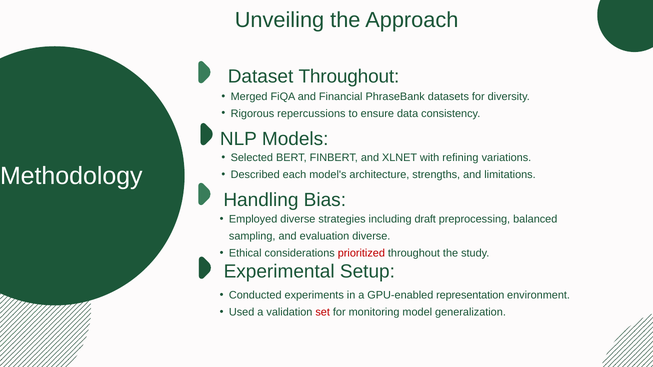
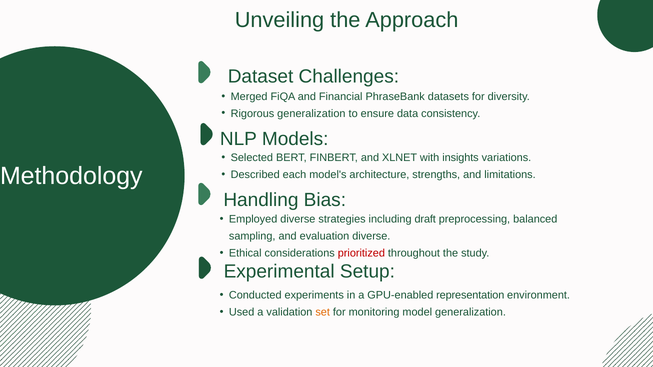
Dataset Throughout: Throughout -> Challenges (349, 77)
Rigorous repercussions: repercussions -> generalization (311, 114)
refining: refining -> insights (461, 158)
set colour: red -> orange (323, 313)
